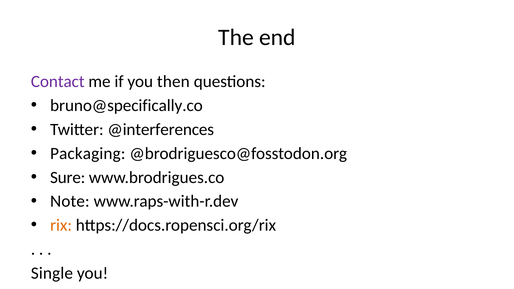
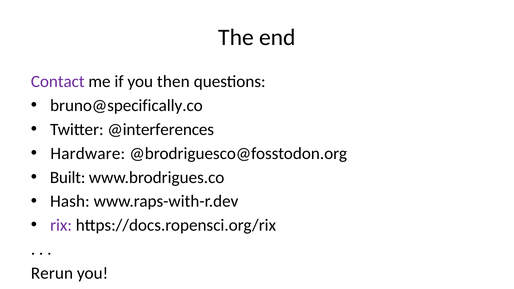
Packaging: Packaging -> Hardware (88, 153)
Sure: Sure -> Built (68, 177)
Note: Note -> Hash (70, 201)
rix colour: orange -> purple (61, 225)
Single: Single -> Rerun (52, 273)
